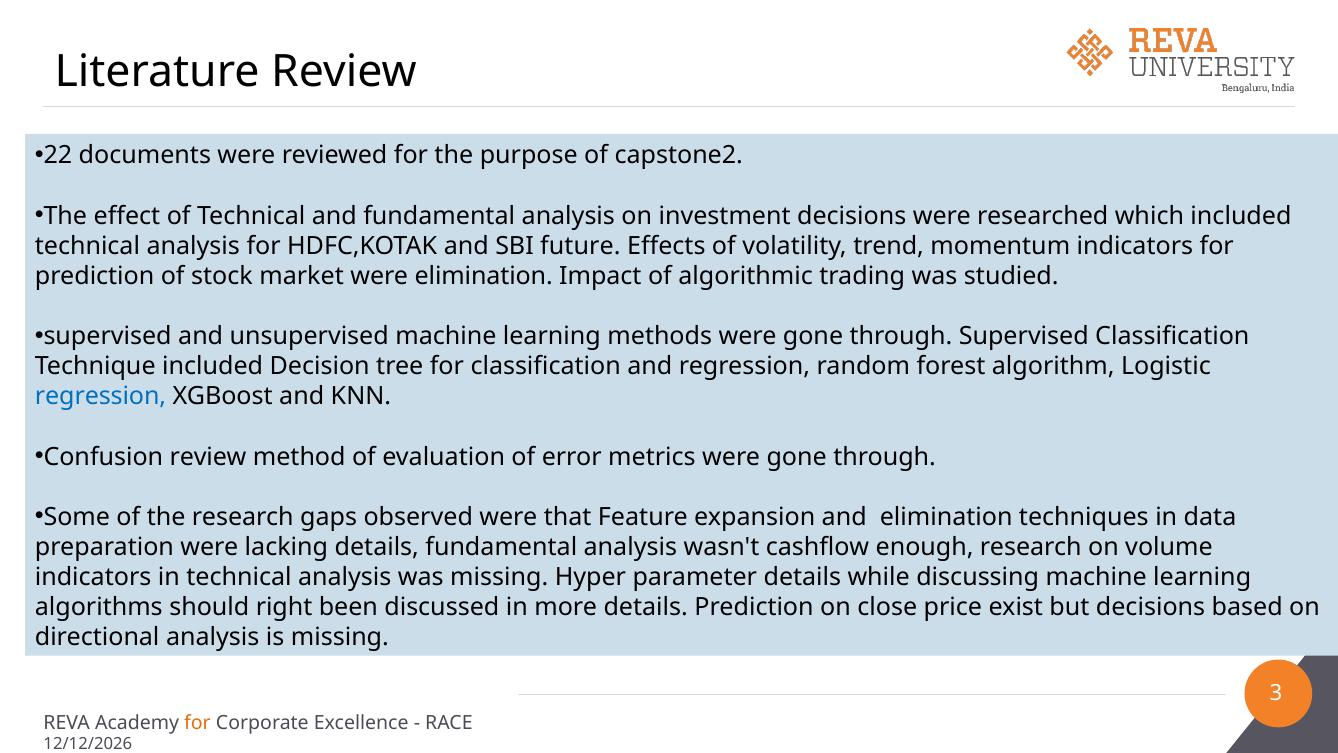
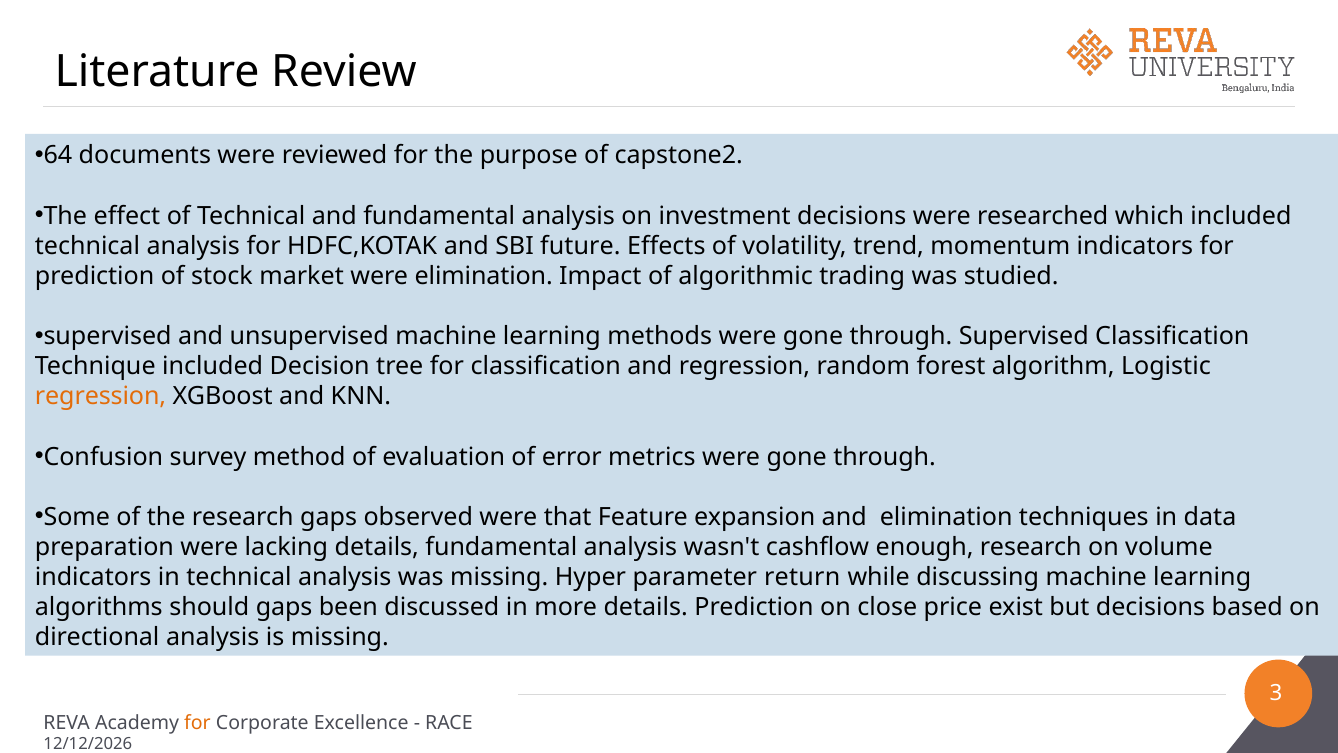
22: 22 -> 64 (58, 156)
regression colour: blue -> orange (101, 396)
Confusion review: review -> survey (208, 457)
parameter details: details -> return (802, 577)
should right: right -> gaps (284, 607)
